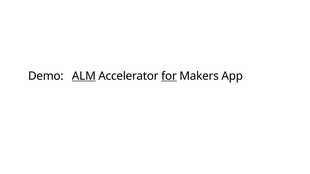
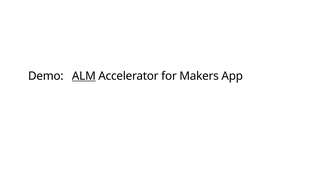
for underline: present -> none (169, 76)
